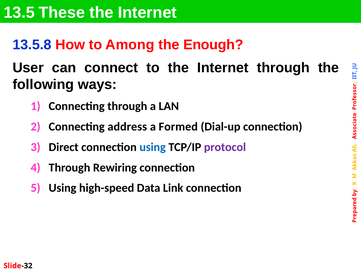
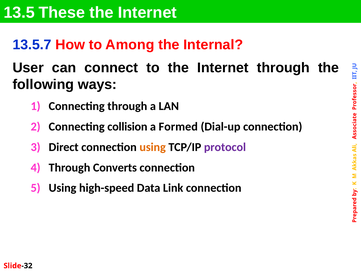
13.5.8: 13.5.8 -> 13.5.7 (32, 45)
Enough: Enough -> Internal (213, 45)
address: address -> collision (127, 126)
using colour: blue -> orange (153, 147)
Rewiring: Rewiring -> Converts (115, 167)
